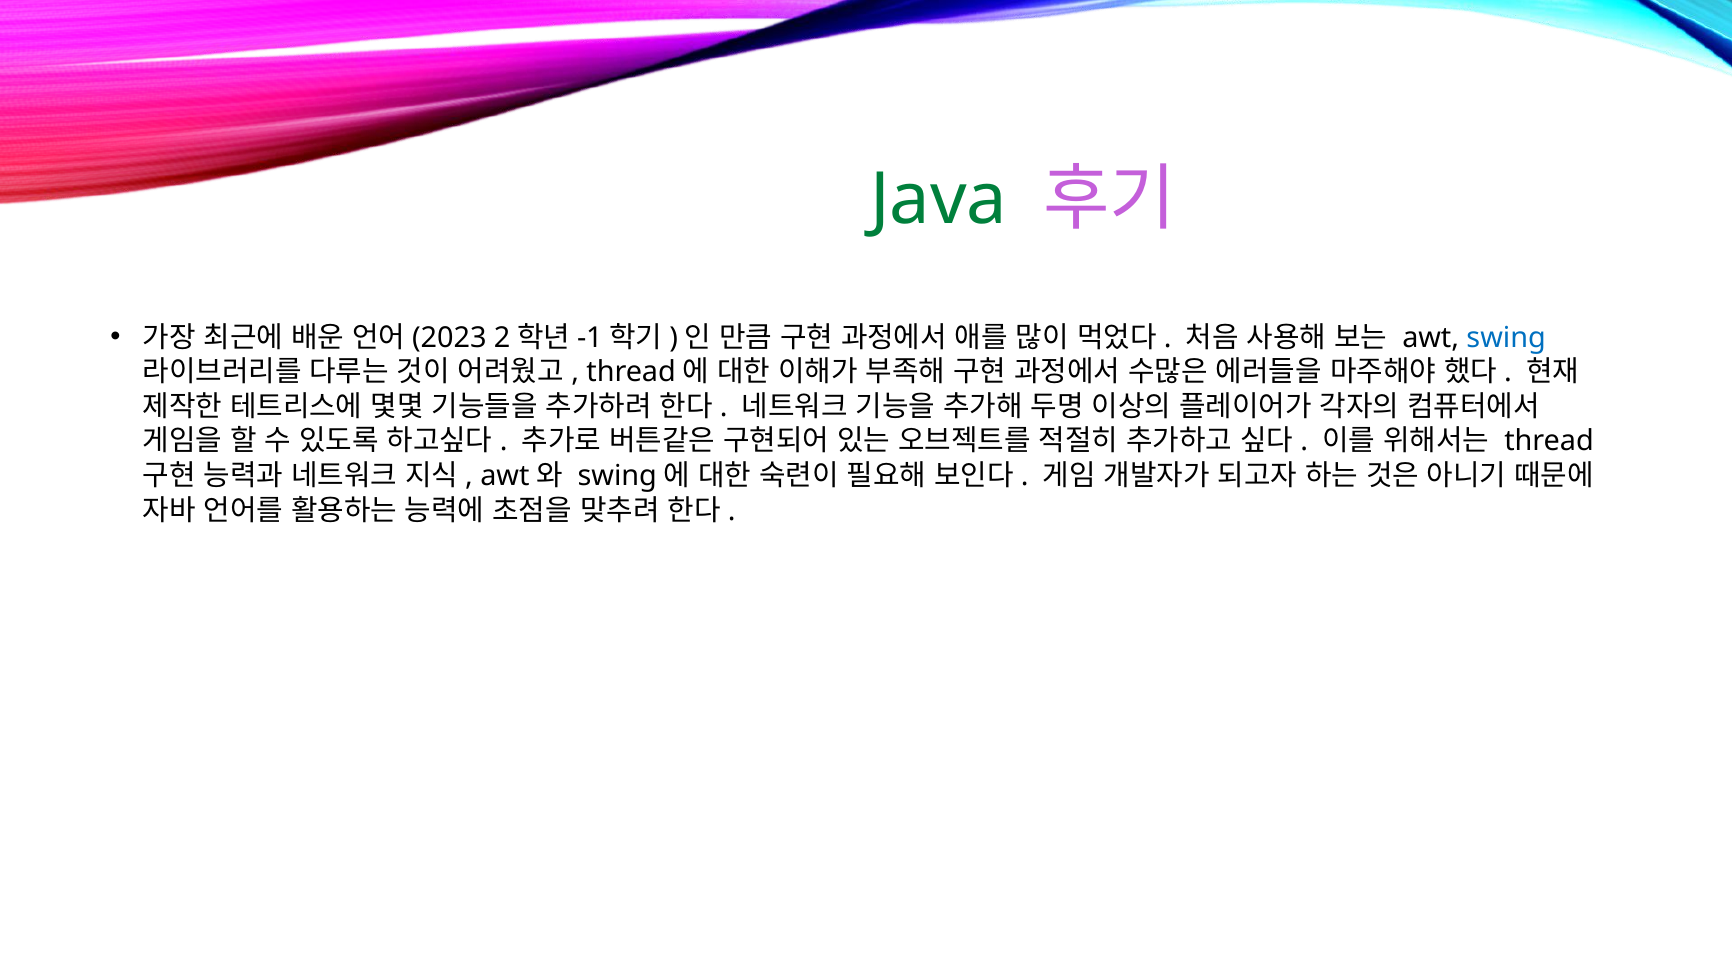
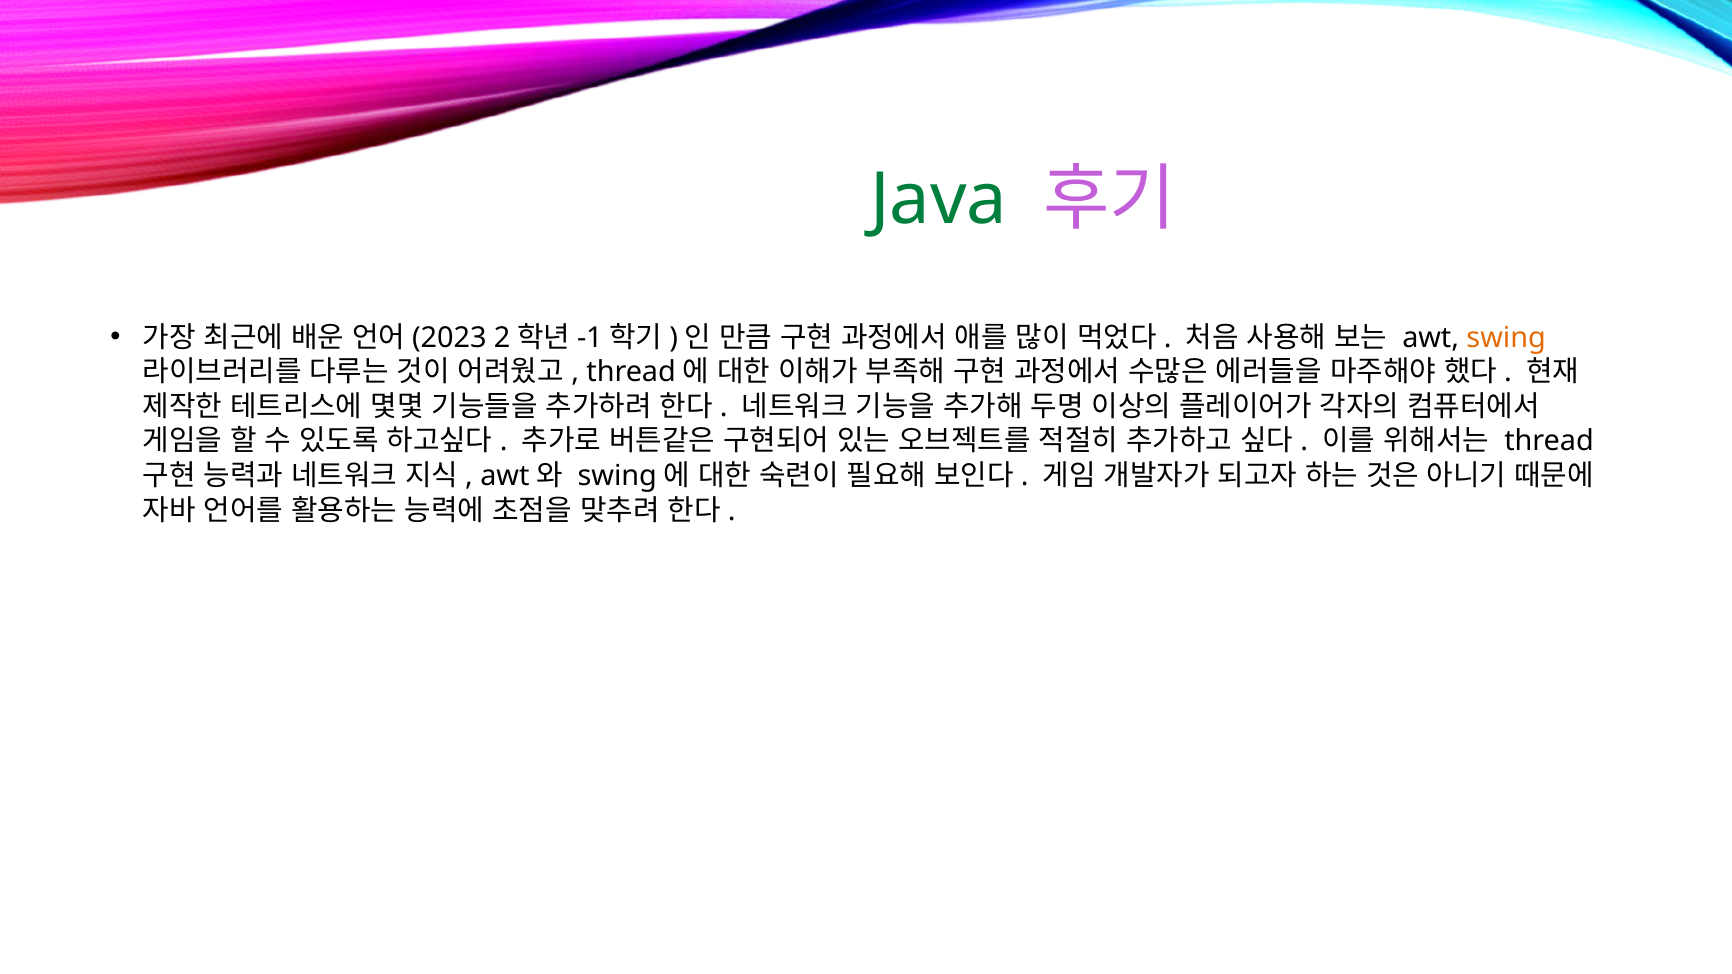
swing colour: blue -> orange (1506, 338)
